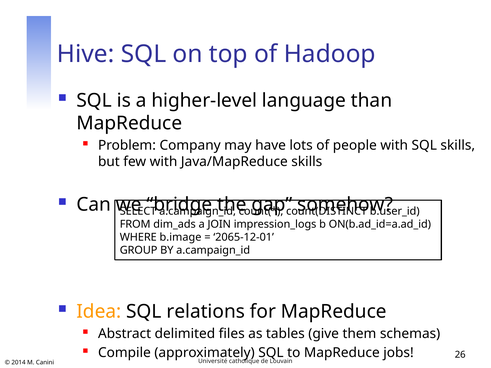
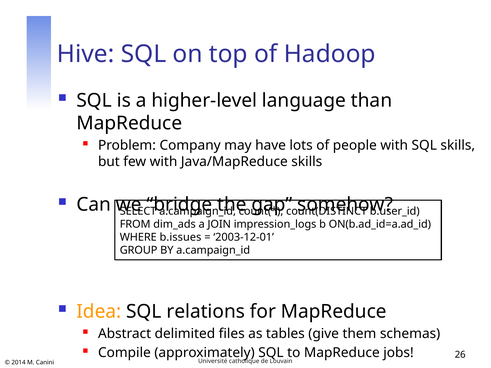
b.image: b.image -> b.issues (180, 237)
2065-12-01: 2065-12-01 -> 2003-12-01 (244, 237)
